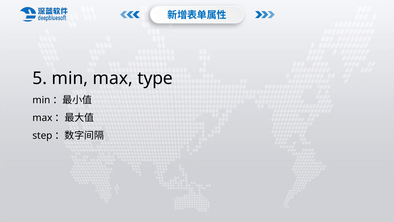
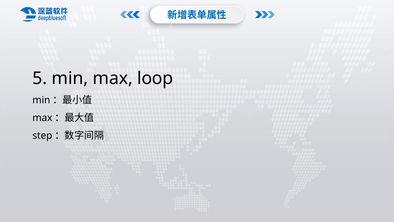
type: type -> loop (155, 78)
